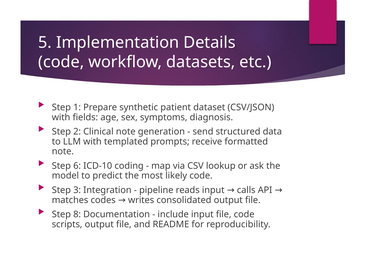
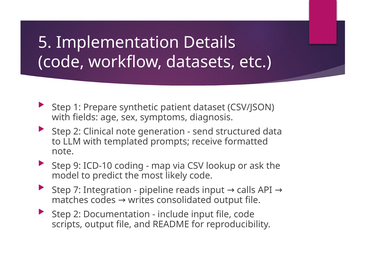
6: 6 -> 9 (77, 166)
3: 3 -> 7 (77, 190)
8: 8 -> 2 (77, 214)
